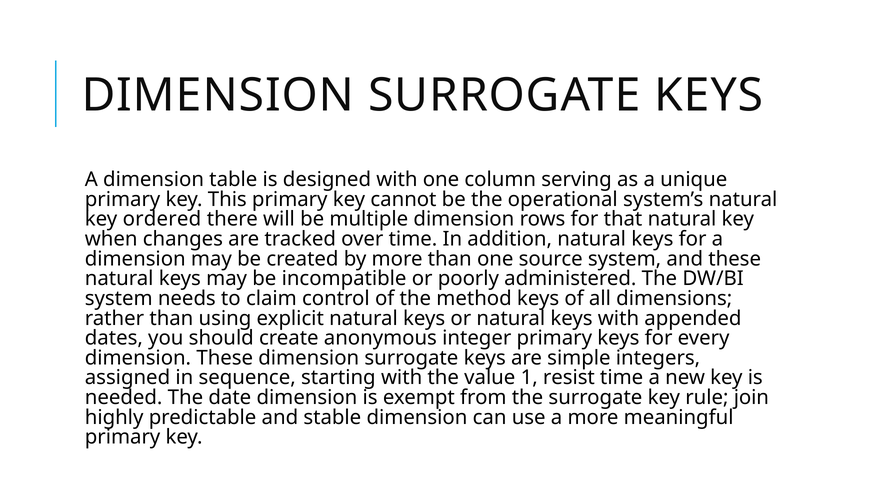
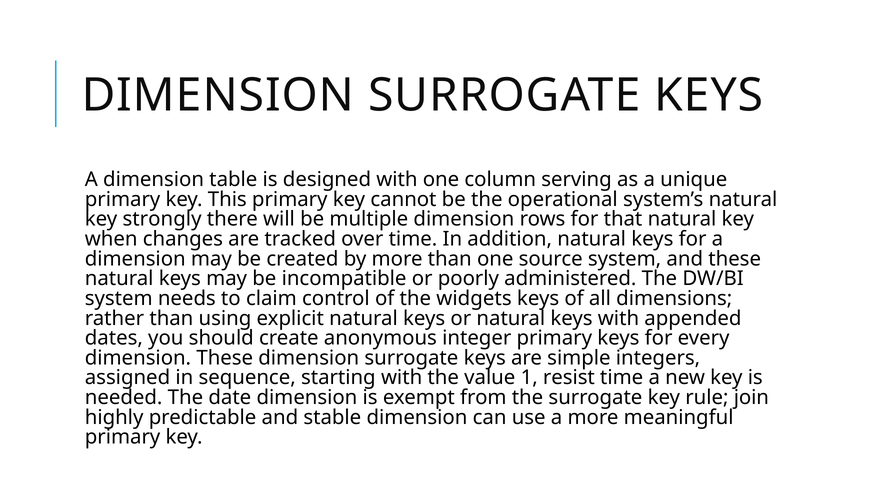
ordered: ordered -> strongly (162, 219)
method: method -> widgets (474, 299)
